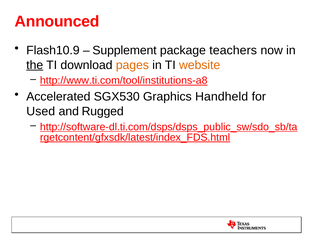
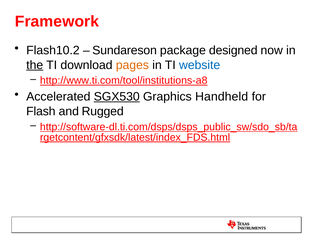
Announced: Announced -> Framework (57, 21)
Flash10.9: Flash10.9 -> Flash10.2 (53, 50)
Supplement: Supplement -> Sundareson (125, 50)
teachers: teachers -> designed (233, 50)
website colour: orange -> blue (200, 65)
SGX530 underline: none -> present (117, 97)
Used: Used -> Flash (41, 111)
